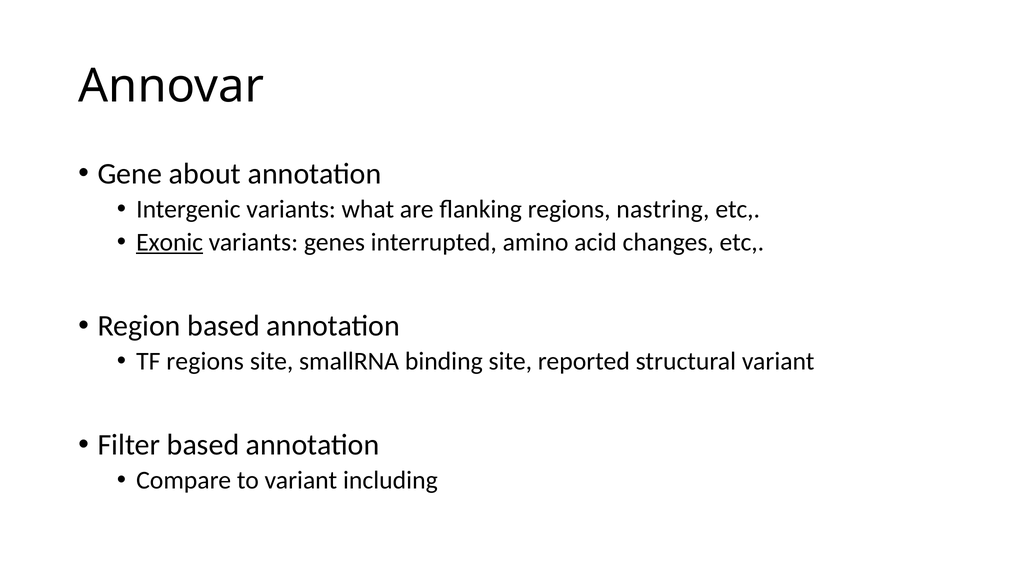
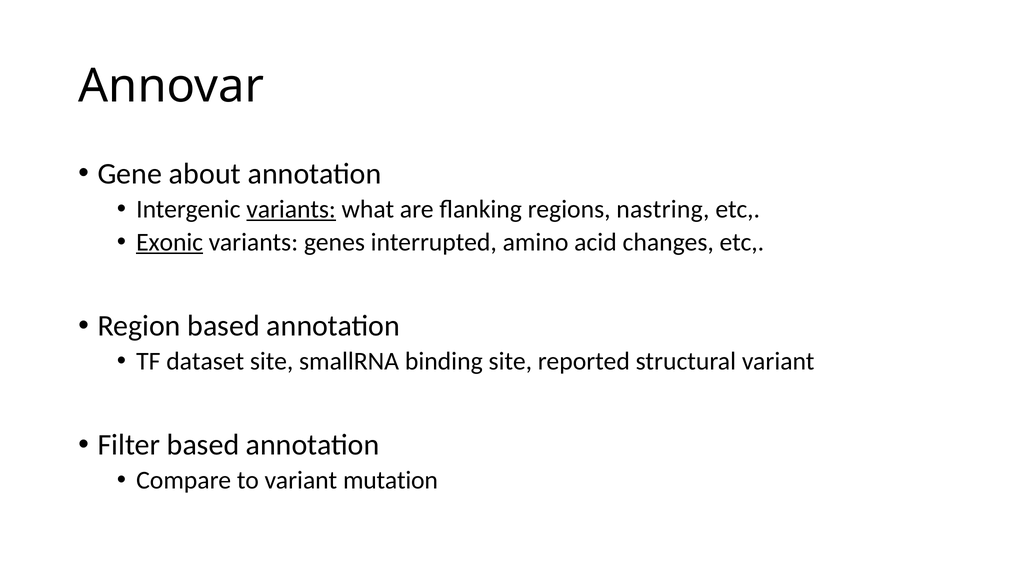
variants underline: none -> present (291, 209)
TF regions: regions -> dataset (205, 361)
including: including -> mutation (390, 481)
